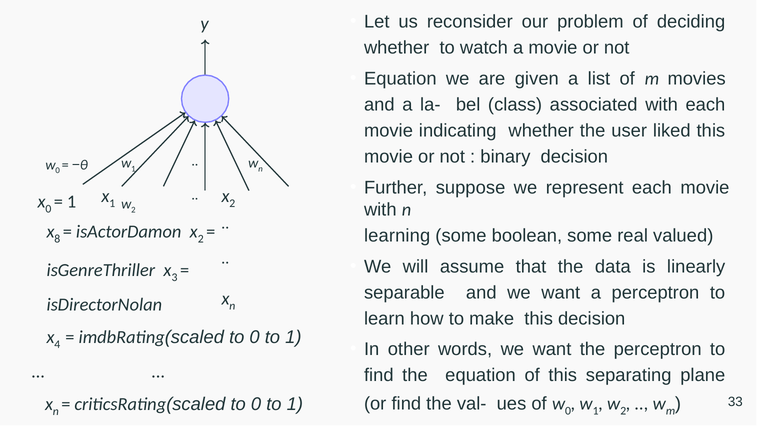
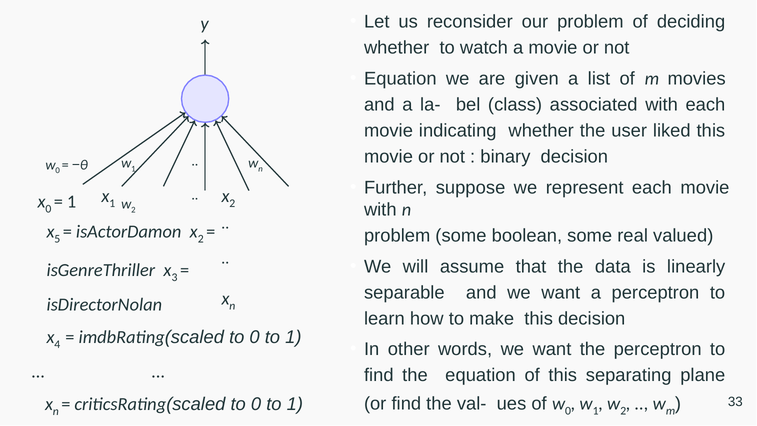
8: 8 -> 5 (57, 239)
learning: learning -> problem (397, 236)
